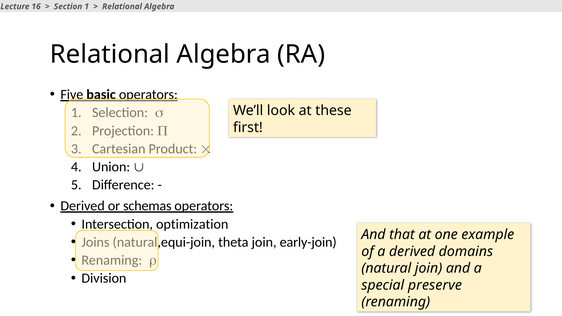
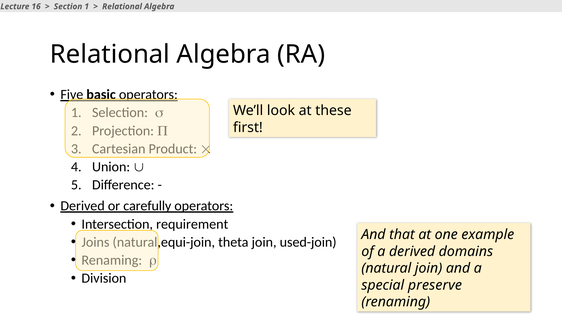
schemas: schemas -> carefully (147, 206)
optimization: optimization -> requirement (192, 224)
early-join: early-join -> used-join (308, 242)
